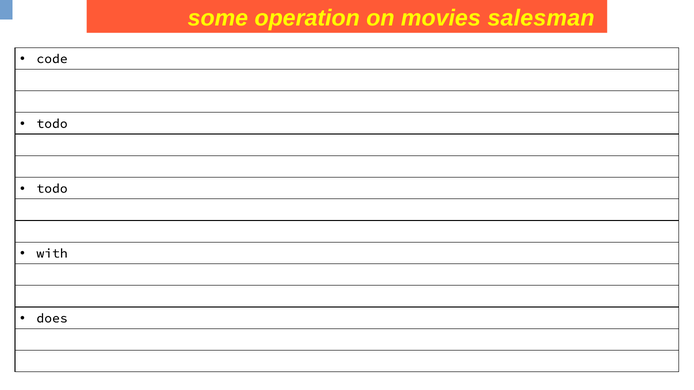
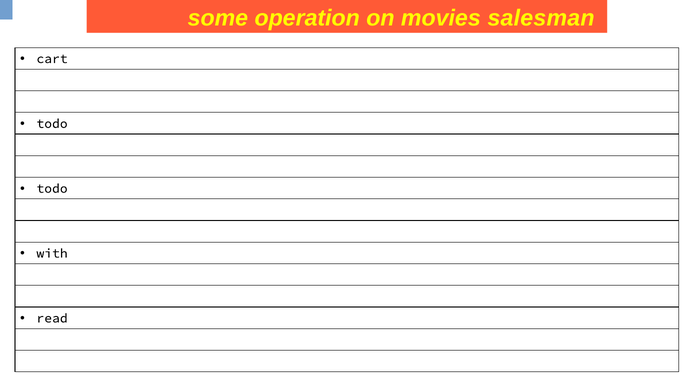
code: code -> cart (52, 59)
does: does -> read (52, 318)
